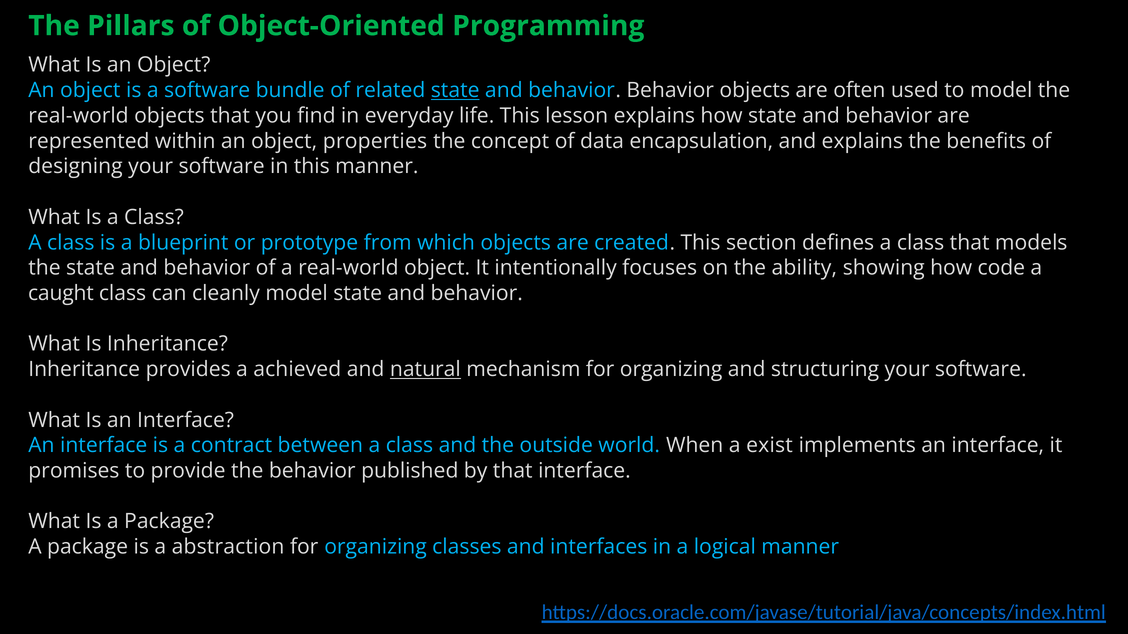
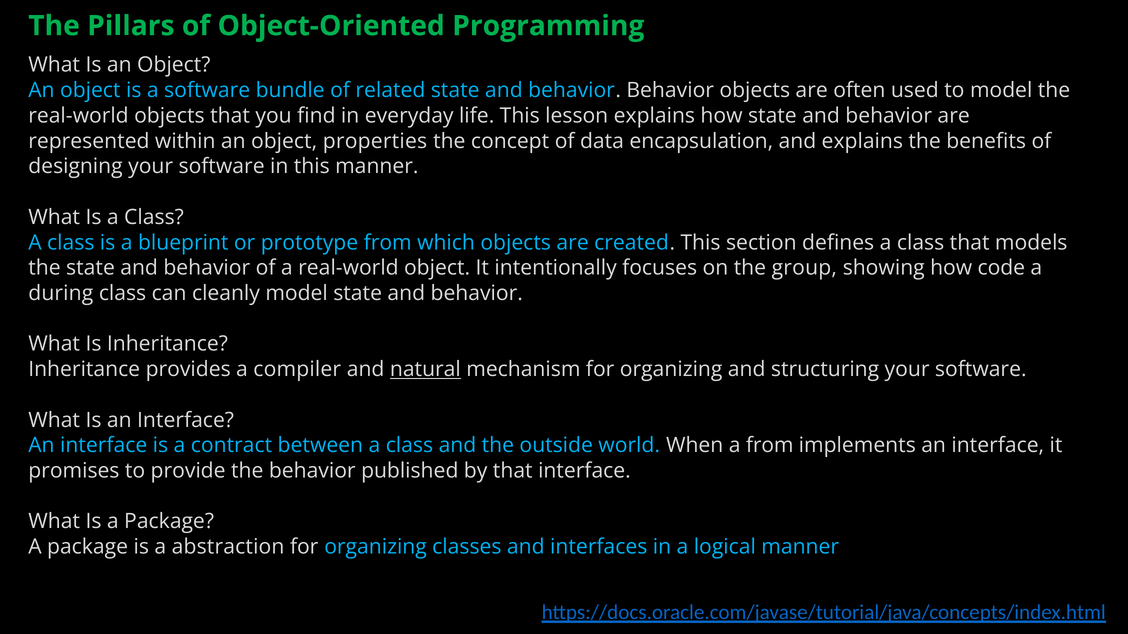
state underline: present -> none (455, 90)
ability: ability -> group (804, 268)
caught: caught -> during (61, 293)
achieved: achieved -> compiler (297, 370)
a exist: exist -> from (770, 446)
